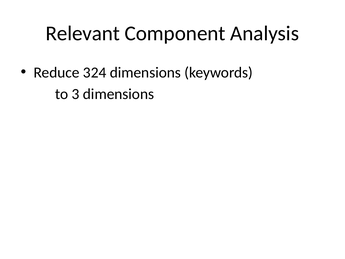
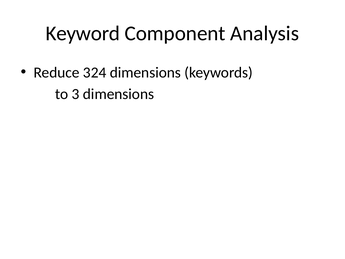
Relevant: Relevant -> Keyword (83, 33)
